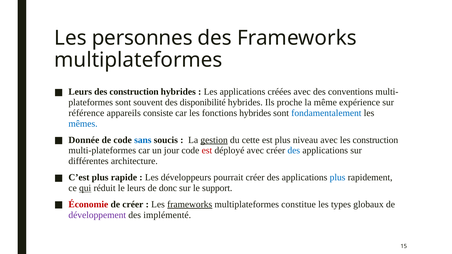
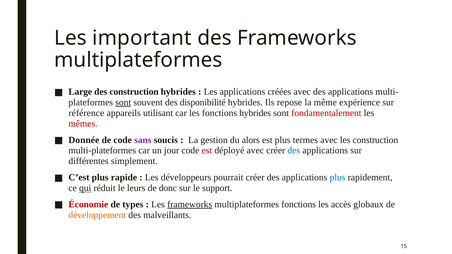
personnes: personnes -> important (142, 38)
Leurs: Leurs -> Large (80, 92)
avec des conventions: conventions -> applications (351, 92)
sont underline: none -> present (123, 102)
proche: proche -> repose (290, 102)
consiste: consiste -> utilisant (158, 113)
fondamentalement colour: blue -> red (326, 113)
mêmes colour: blue -> red (83, 124)
sans colour: blue -> purple (143, 140)
gestion underline: present -> none (214, 140)
cette: cette -> alors (251, 140)
niveau: niveau -> termes (305, 140)
architecture: architecture -> simplement (134, 161)
de créer: créer -> types (133, 205)
multiplateformes constitue: constitue -> fonctions (299, 205)
types: types -> accès (341, 205)
développement colour: purple -> orange (97, 215)
implémenté: implémenté -> malveillants (167, 215)
